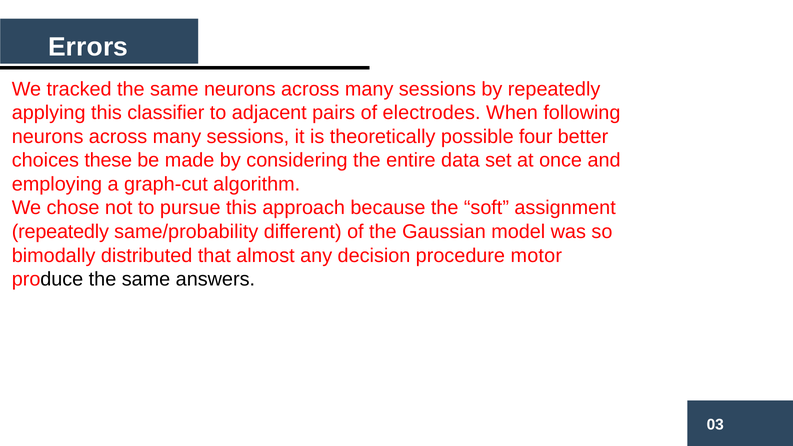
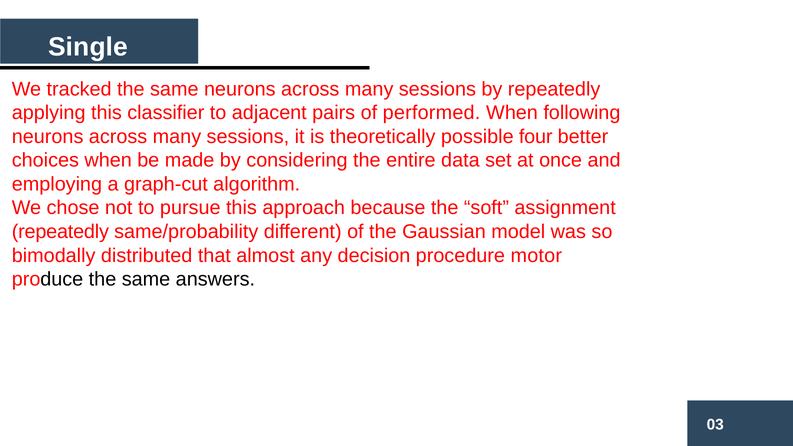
Errors: Errors -> Single (88, 47)
electrodes: electrodes -> performed (432, 113)
choices these: these -> when (108, 160)
